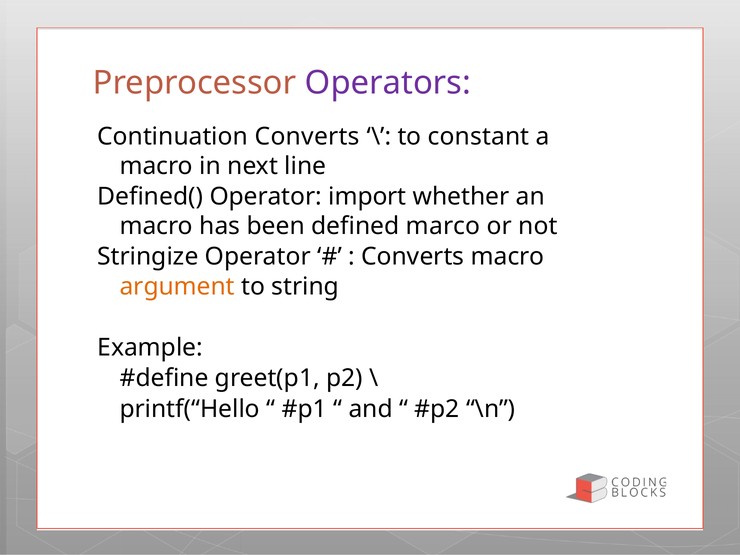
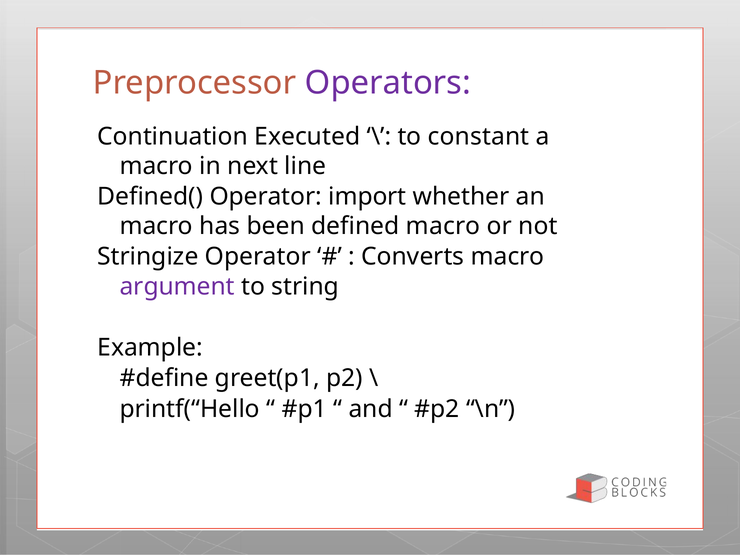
Continuation Converts: Converts -> Executed (307, 136)
defined marco: marco -> macro (443, 226)
argument colour: orange -> purple (177, 286)
